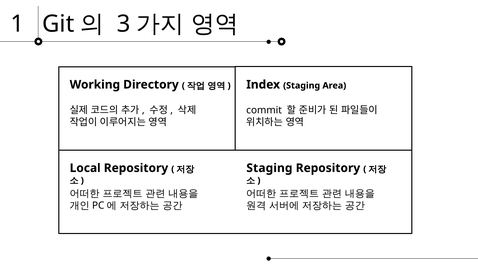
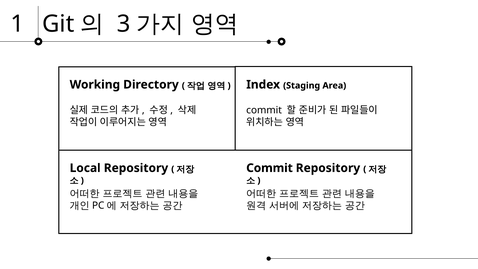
Staging: Staging -> Commit (270, 168)
